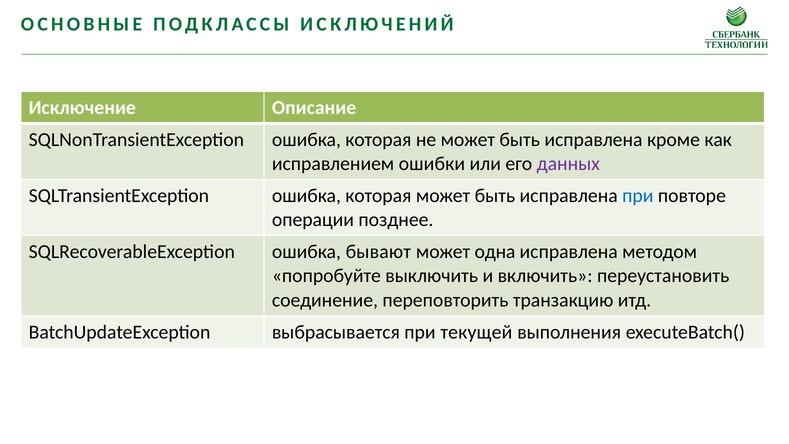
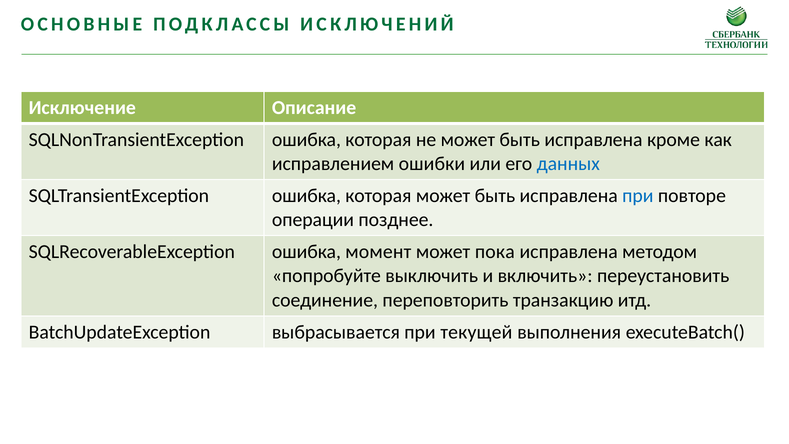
данных colour: purple -> blue (568, 164)
бывают: бывают -> момент (378, 252)
одна: одна -> пока (495, 252)
